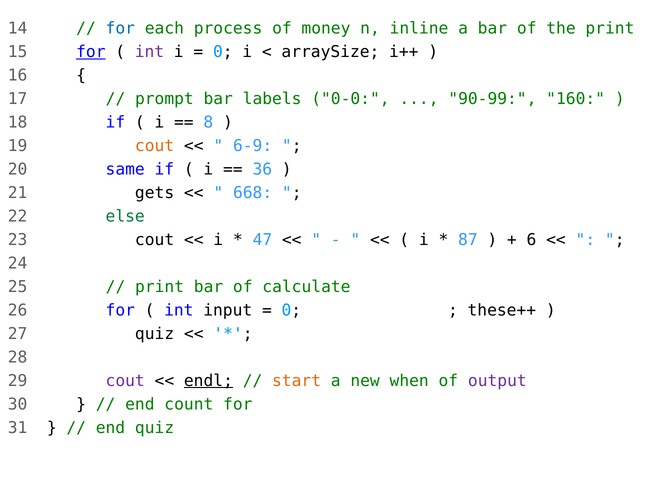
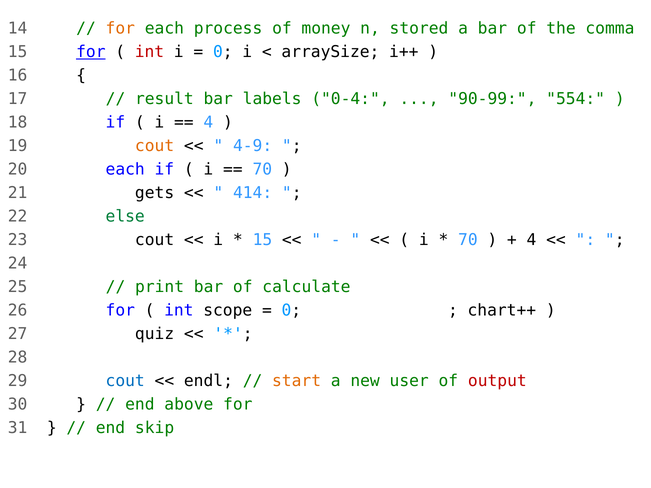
for colour: blue -> orange (120, 28)
inline: inline -> stored (419, 28)
the print: print -> comma (610, 28)
int colour: purple -> red (149, 52)
prompt: prompt -> result (164, 99)
0-0: 0-0 -> 0-4 (350, 99)
160: 160 -> 554 (576, 99)
8: 8 -> 4 (208, 122)
6-9: 6-9 -> 4-9 (253, 146)
20 same: same -> each (125, 169)
36: 36 -> 70 (262, 169)
668: 668 -> 414 (253, 193)
47: 47 -> 15 (262, 240)
87: 87 -> 70 (468, 240)
6: 6 -> 4 (531, 240)
input: input -> scope (228, 310)
these++: these++ -> chart++ (502, 310)
cout colour: purple -> blue (125, 381)
endl underline: present -> none (208, 381)
when: when -> user (409, 381)
output colour: purple -> red (497, 381)
count: count -> above (189, 404)
end quiz: quiz -> skip (155, 428)
